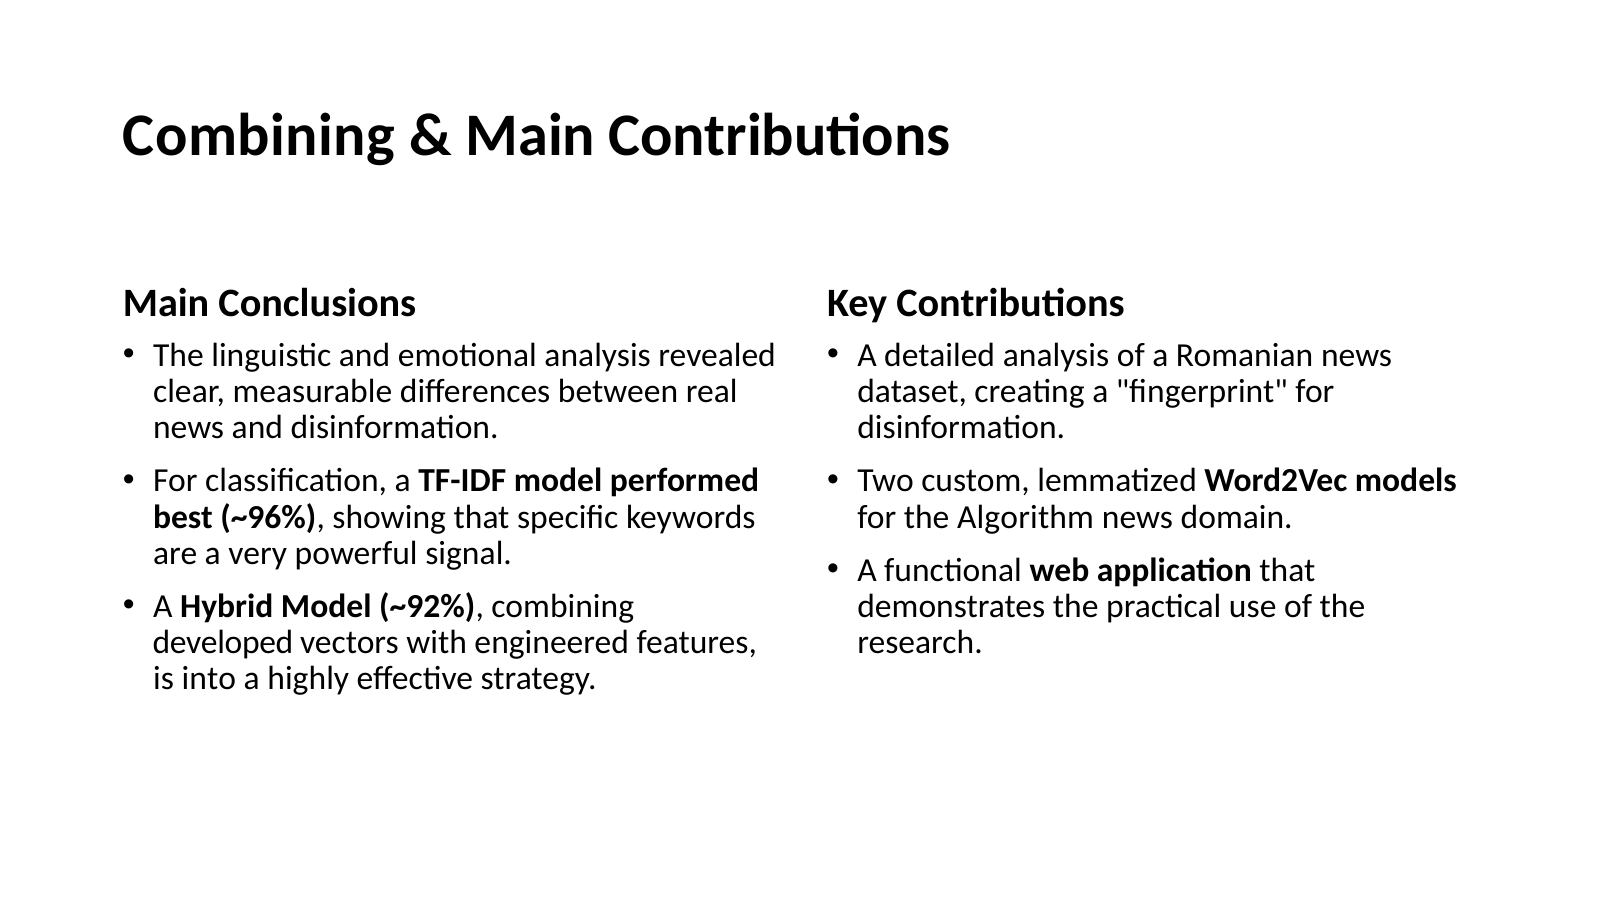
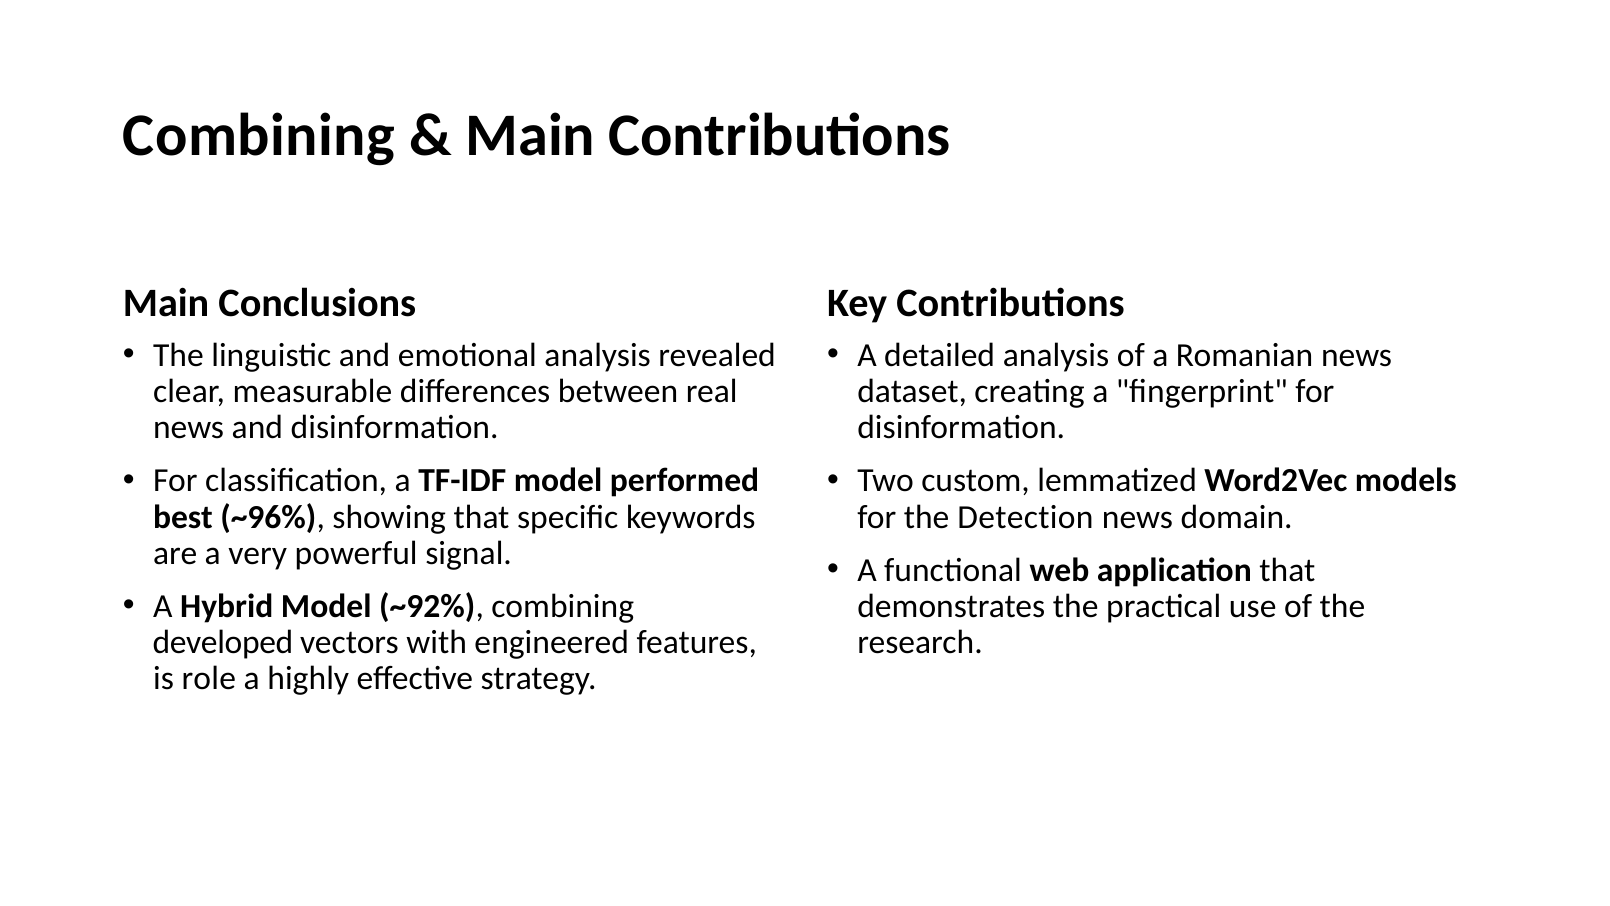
Algorithm: Algorithm -> Detection (1025, 517)
into: into -> role (209, 679)
